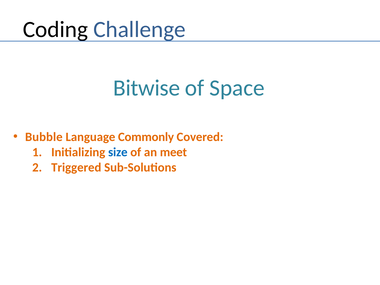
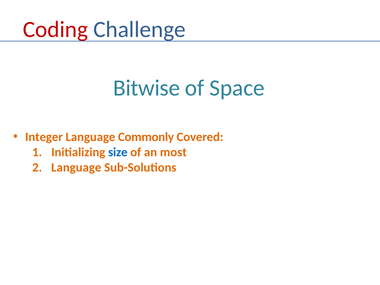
Coding colour: black -> red (55, 30)
Bubble: Bubble -> Integer (44, 137)
meet: meet -> most (173, 152)
Triggered: Triggered -> Language (76, 167)
